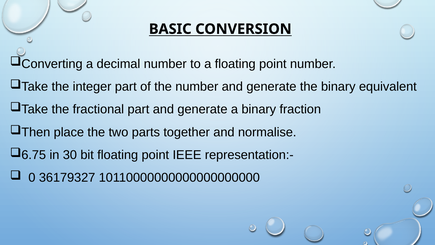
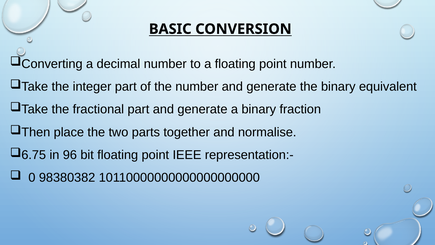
30: 30 -> 96 (70, 155)
36179327: 36179327 -> 98380382 (67, 178)
